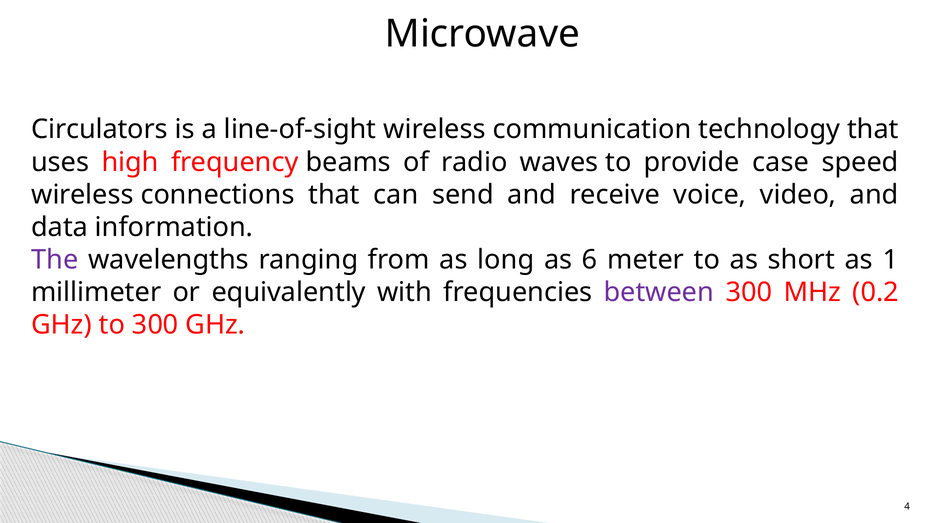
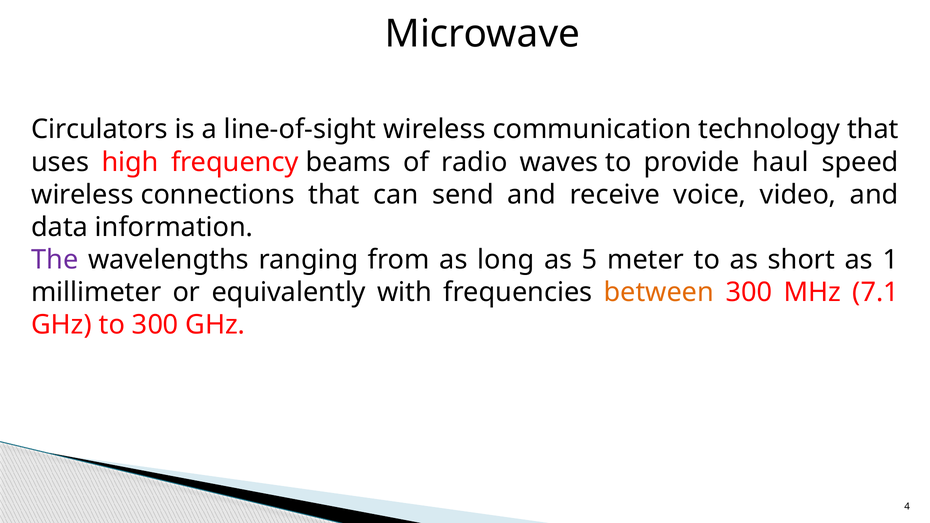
case: case -> haul (781, 162)
6: 6 -> 5 (590, 260)
between colour: purple -> orange (659, 292)
0.2: 0.2 -> 7.1 (876, 292)
